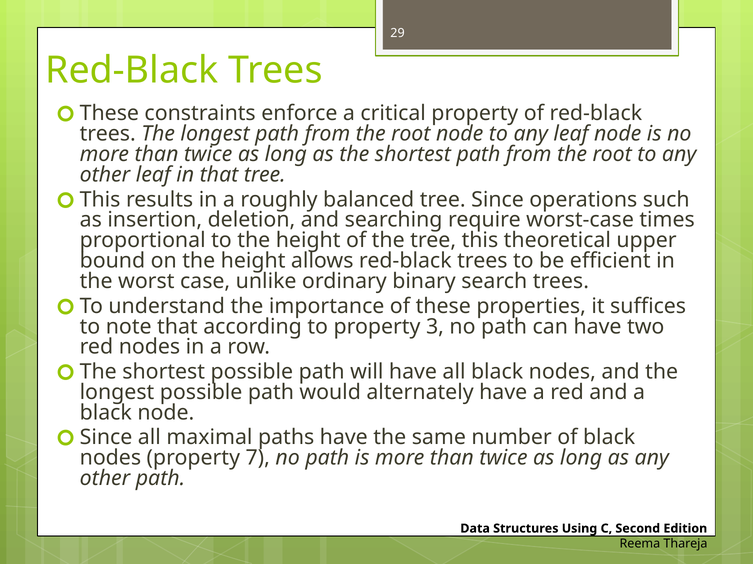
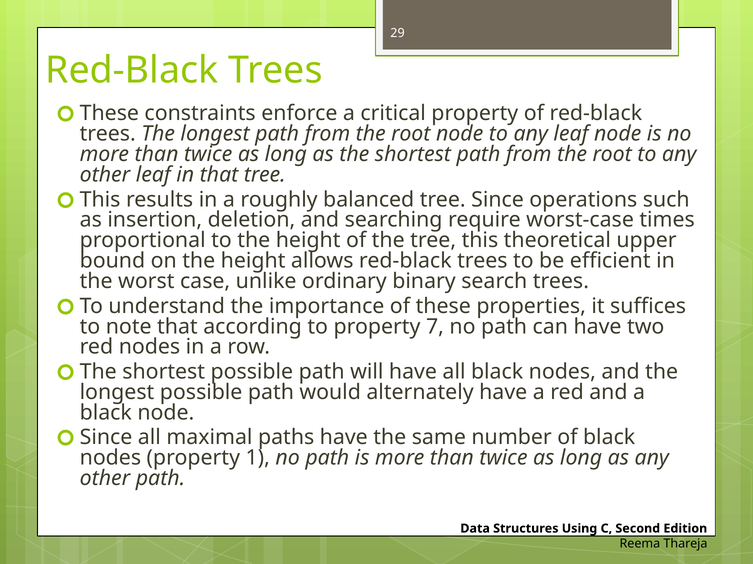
3: 3 -> 7 (435, 327)
7: 7 -> 1 (258, 458)
